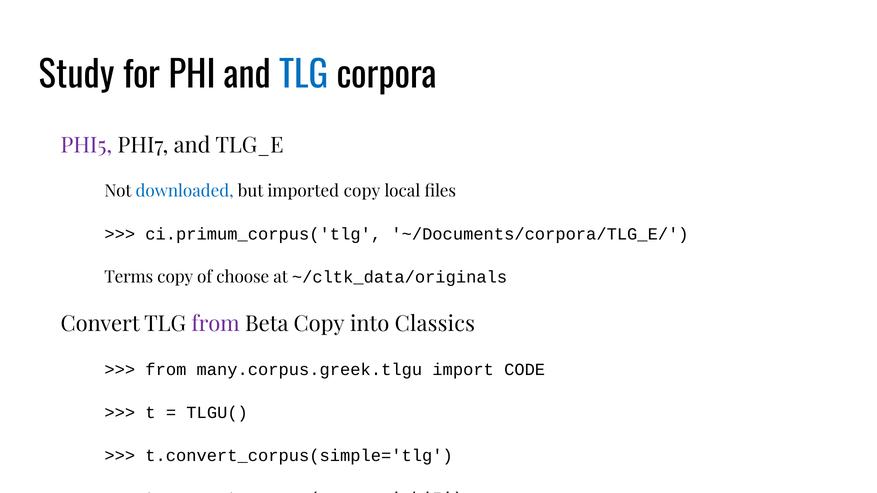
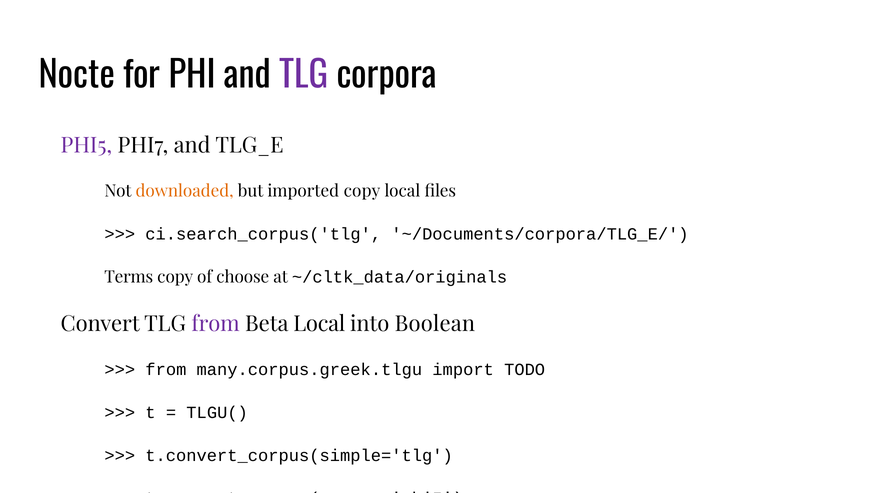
Study: Study -> Nocte (77, 76)
TLG colour: blue -> purple (304, 76)
downloaded colour: blue -> orange (185, 191)
ci.primum_corpus('tlg: ci.primum_corpus('tlg -> ci.search_corpus('tlg (263, 234)
Beta Copy: Copy -> Local (319, 324)
Classics: Classics -> Boolean (435, 324)
CODE: CODE -> TODO (525, 370)
